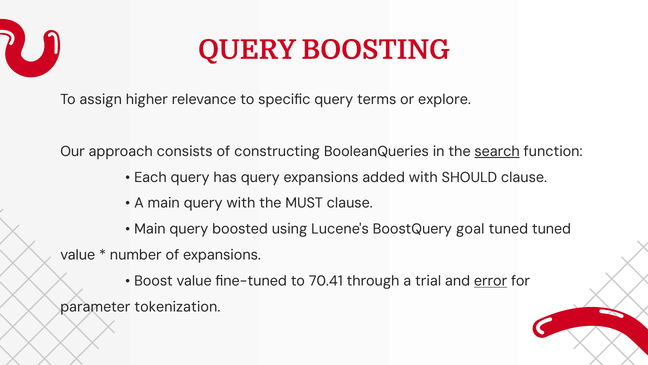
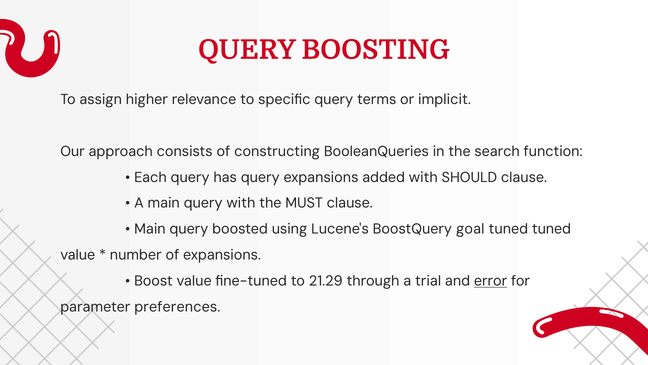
explore: explore -> implicit (445, 99)
search underline: present -> none (497, 151)
70.41: 70.41 -> 21.29 (326, 281)
tokenization: tokenization -> preferences (177, 307)
